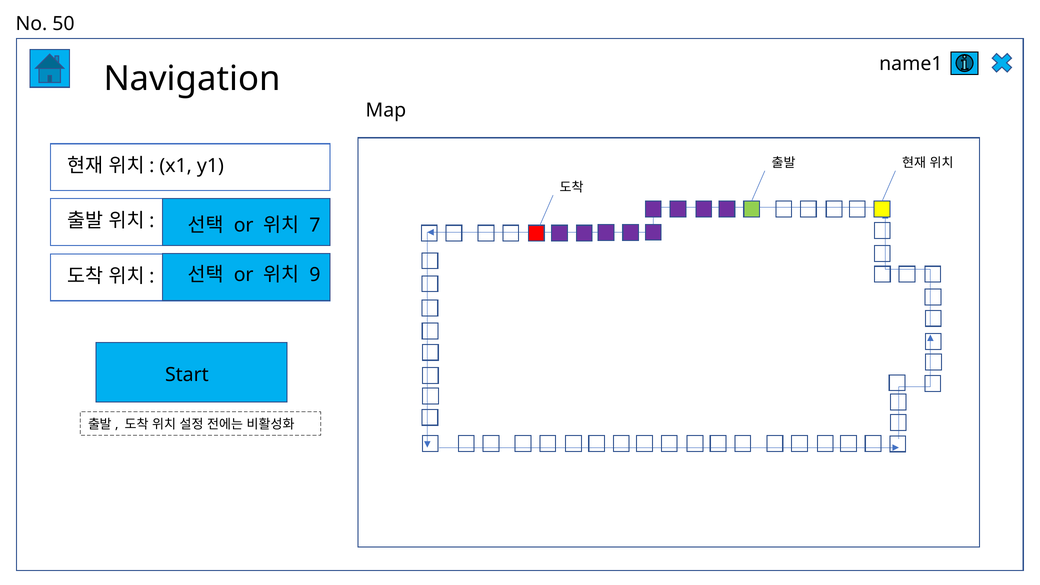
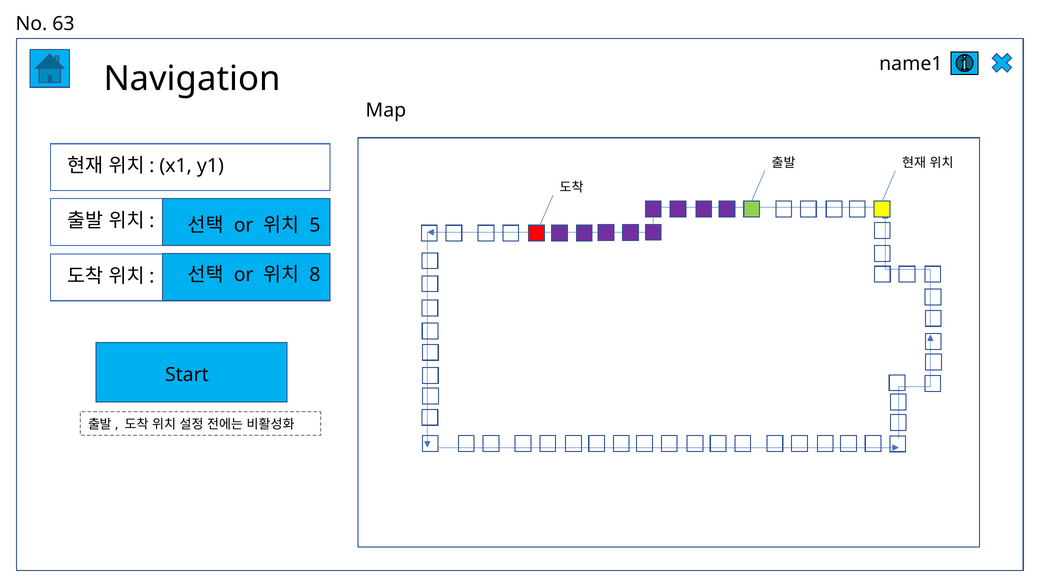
50: 50 -> 63 (63, 24)
7: 7 -> 5 (315, 225)
9: 9 -> 8 (315, 275)
